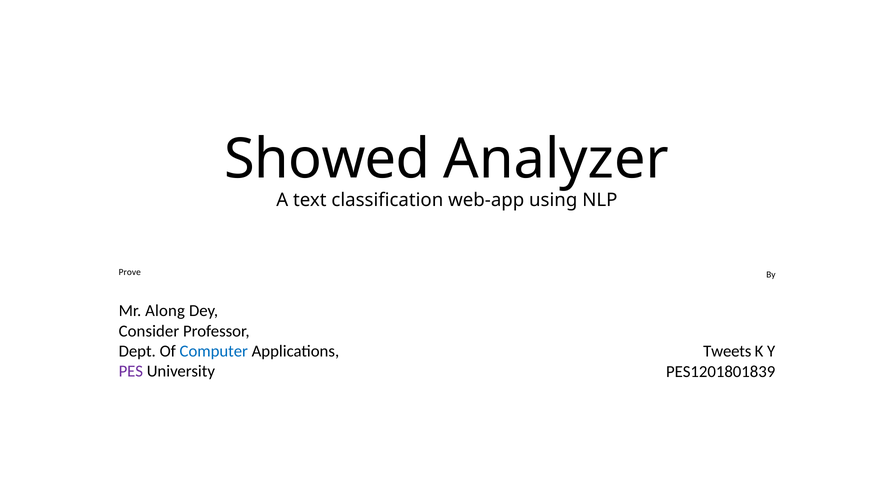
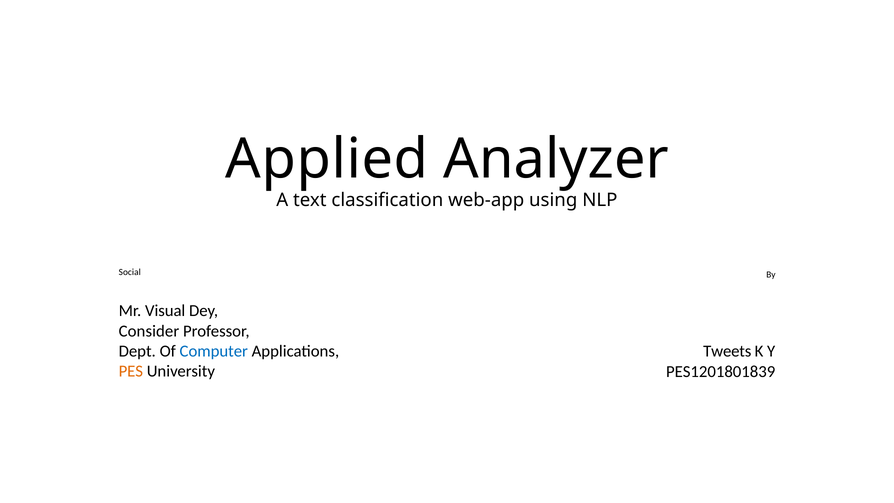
Showed: Showed -> Applied (327, 159)
Prove: Prove -> Social (130, 272)
Along: Along -> Visual (165, 311)
PES colour: purple -> orange (131, 371)
